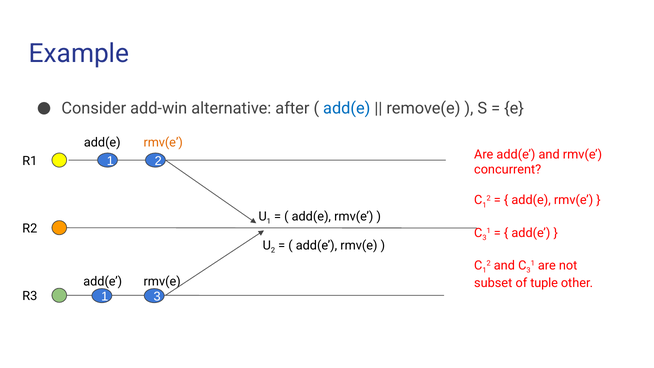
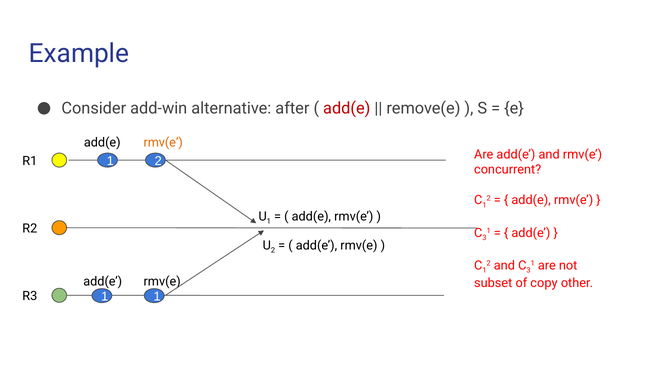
add(e colour: blue -> red (347, 108)
tuple: tuple -> copy (544, 283)
1 3: 3 -> 1 (157, 296)
